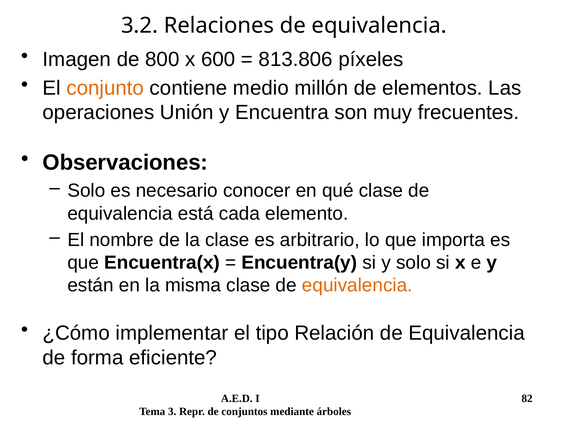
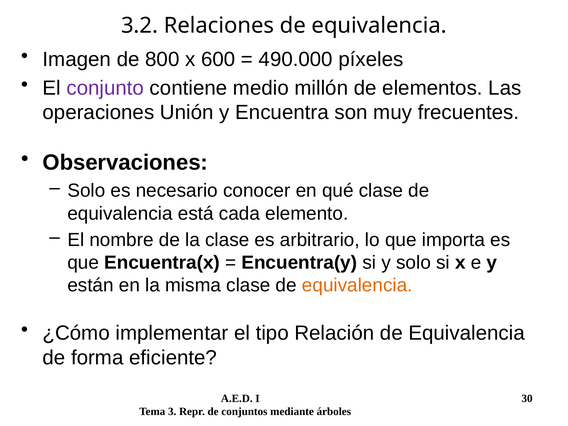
813.806: 813.806 -> 490.000 (296, 59)
conjunto colour: orange -> purple (105, 88)
82: 82 -> 30 (527, 398)
